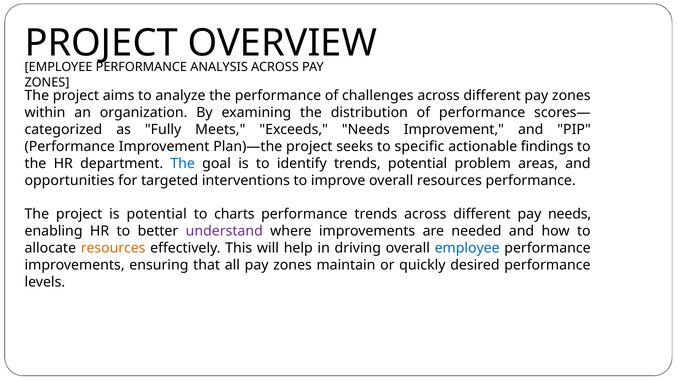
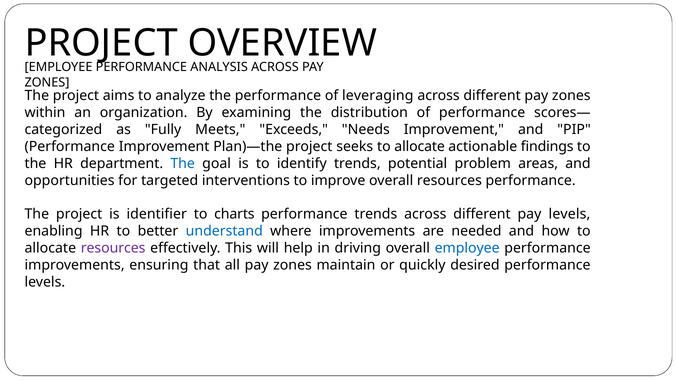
challenges: challenges -> leveraging (378, 96)
seeks to specific: specific -> allocate (420, 146)
is potential: potential -> identifier (157, 214)
pay needs: needs -> levels (569, 214)
understand colour: purple -> blue (224, 231)
resources colour: orange -> purple (113, 248)
